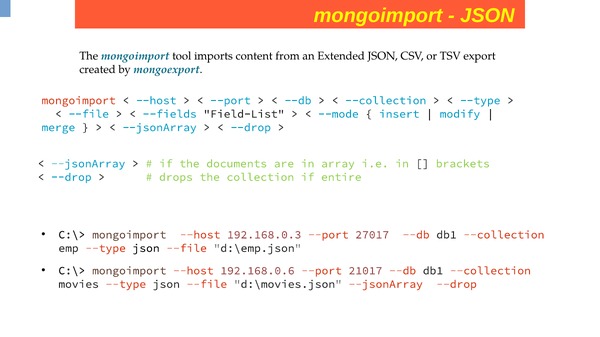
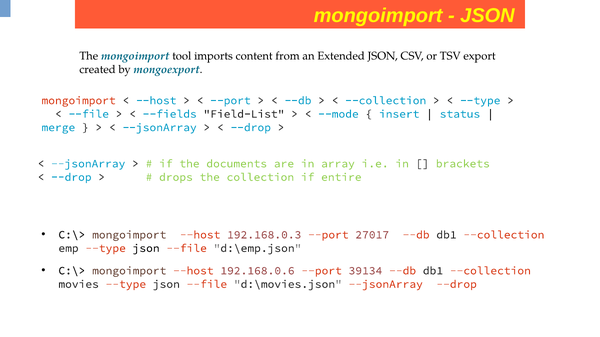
modify: modify -> status (460, 114)
21017: 21017 -> 39134 (365, 271)
